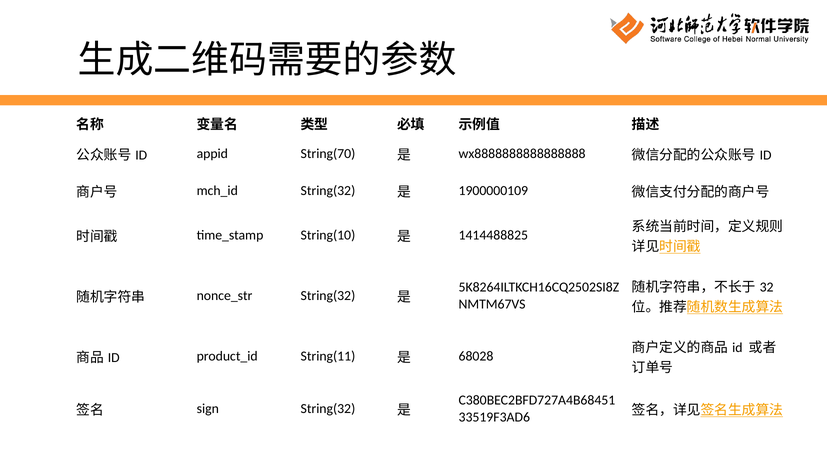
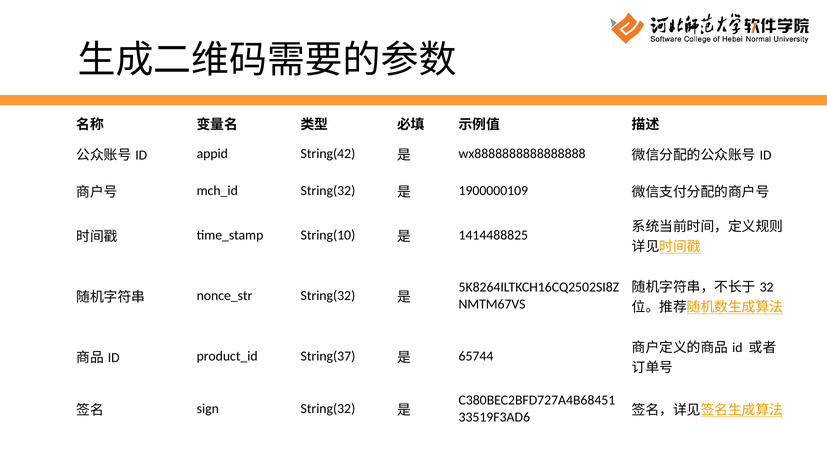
String(70: String(70 -> String(42 (328, 154)
String(11: String(11 -> String(37 (328, 356)
68028: 68028 -> 65744 (476, 356)
